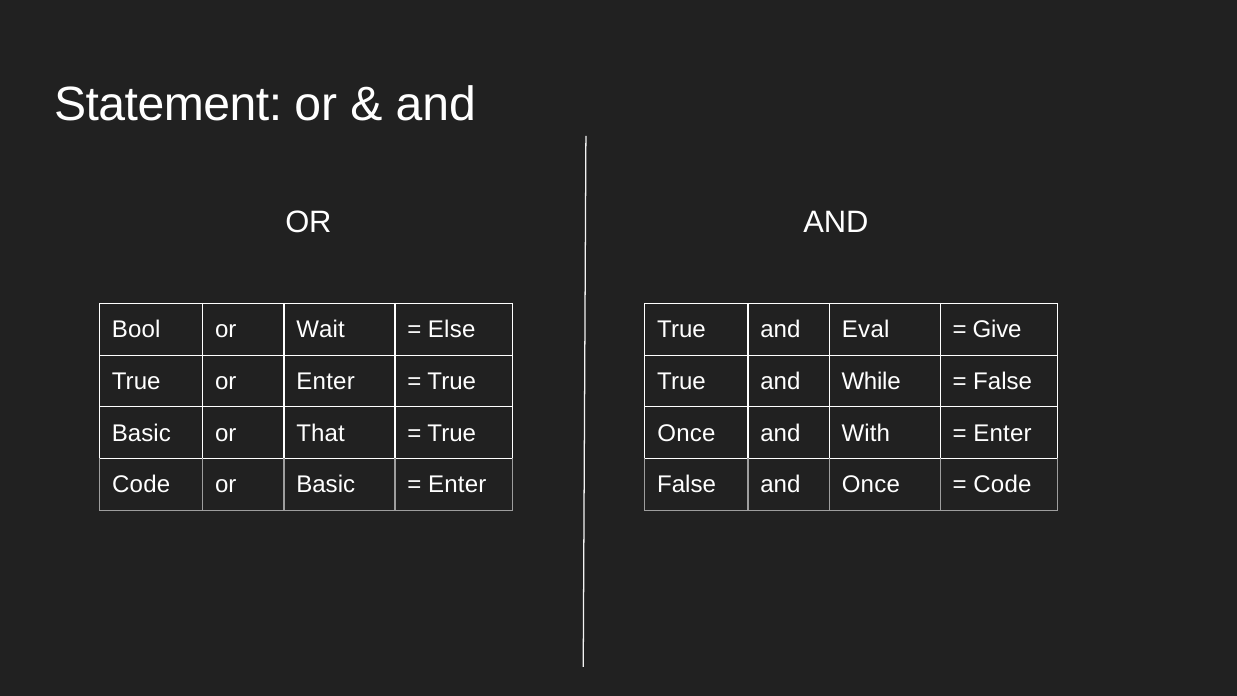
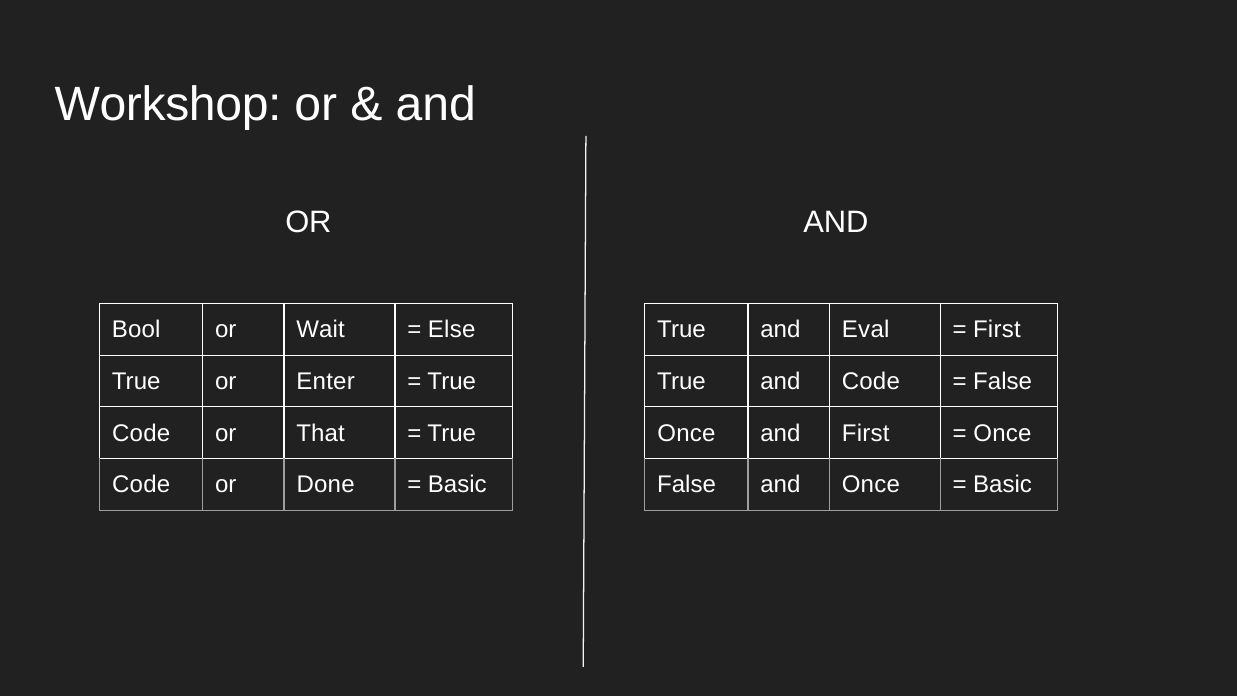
Statement: Statement -> Workshop (168, 105)
Give: Give -> First (997, 330)
and While: While -> Code (871, 381)
Basic: Basic -> Code (141, 433)
and With: With -> First (866, 433)
Enter: Enter -> Once (1002, 433)
or Basic: Basic -> Done (326, 485)
Enter: Enter -> Basic (457, 485)
Code: Code -> Basic (1003, 485)
